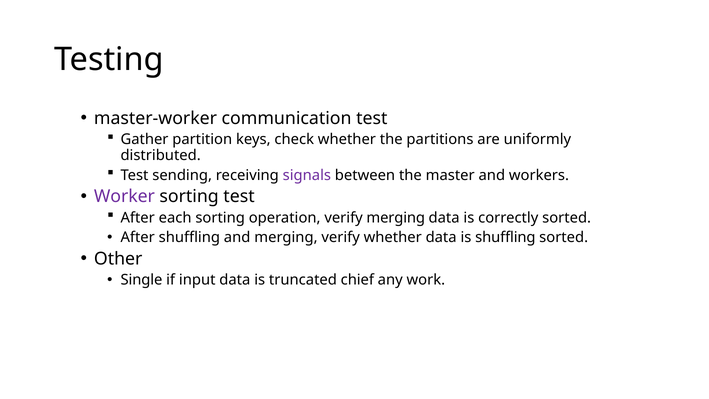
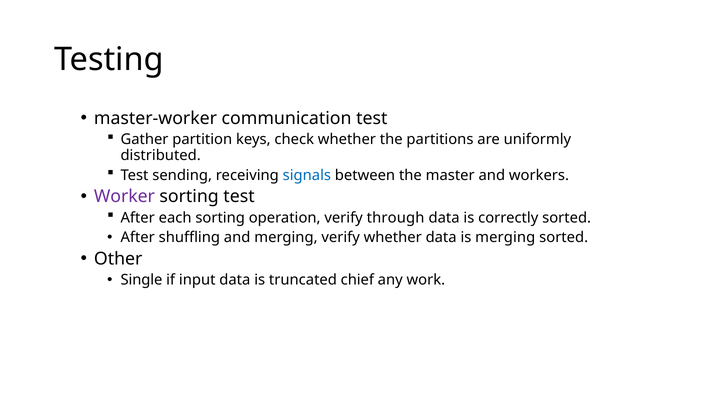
signals colour: purple -> blue (307, 175)
verify merging: merging -> through (396, 218)
is shuffling: shuffling -> merging (505, 237)
